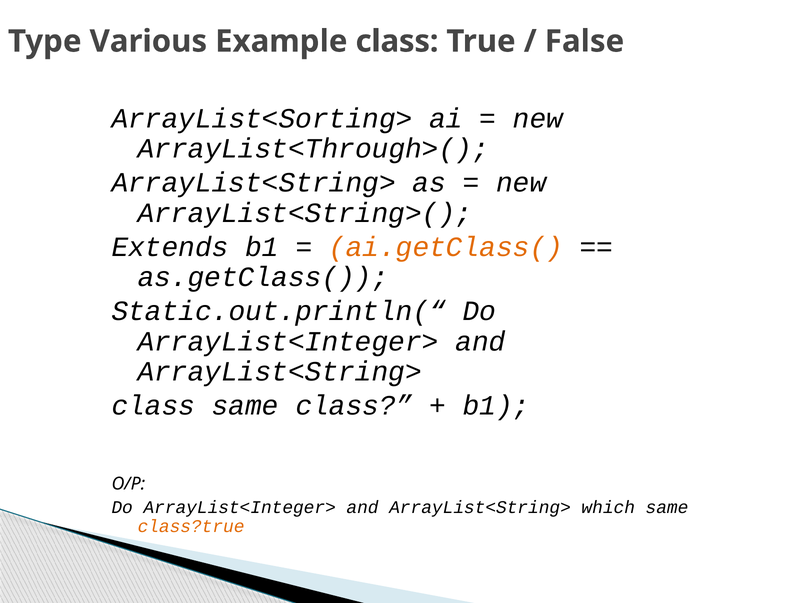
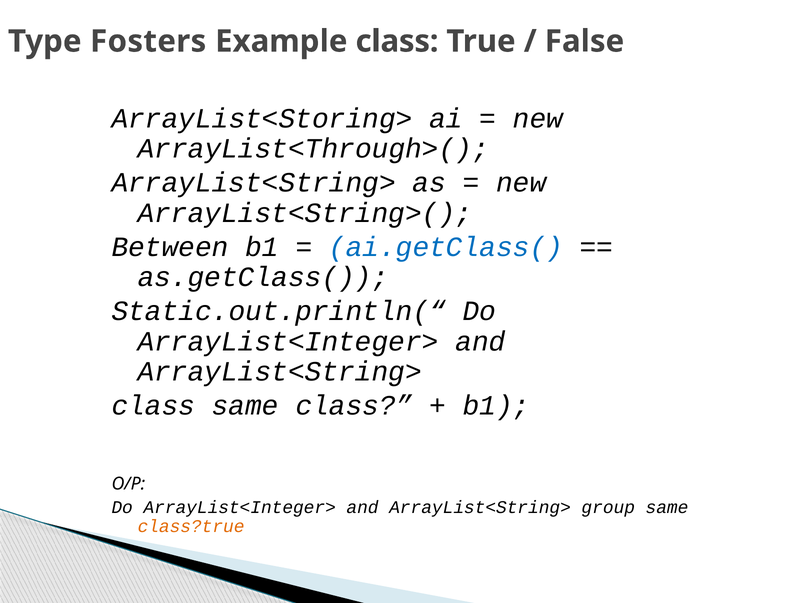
Various: Various -> Fosters (148, 41)
ArrayList<Sorting>: ArrayList<Sorting> -> ArrayList<Storing> (262, 118)
Extends: Extends -> Between (170, 247)
ai.getClass( colour: orange -> blue (446, 247)
which: which -> group (608, 507)
